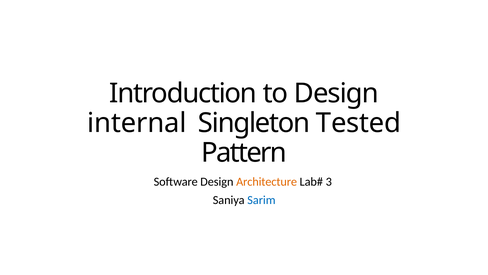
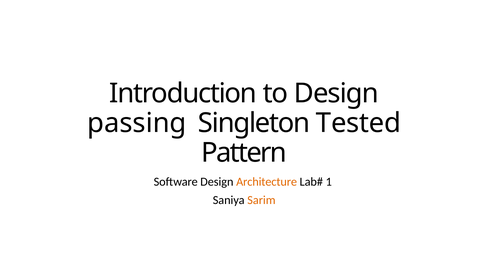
internal: internal -> passing (137, 123)
3: 3 -> 1 (329, 182)
Sarim colour: blue -> orange (261, 200)
